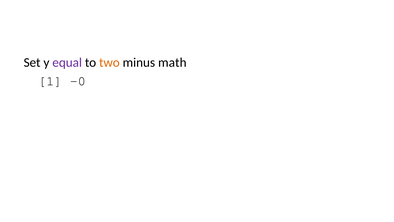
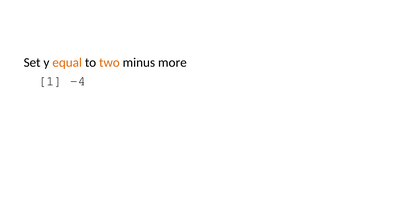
equal colour: purple -> orange (67, 62)
math: math -> more (172, 62)
-0: -0 -> -4 (78, 81)
